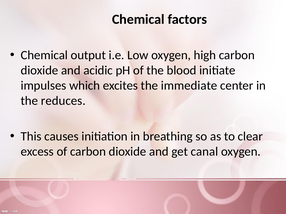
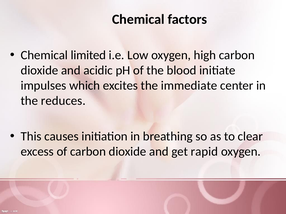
output: output -> limited (88, 55)
canal: canal -> rapid (204, 152)
